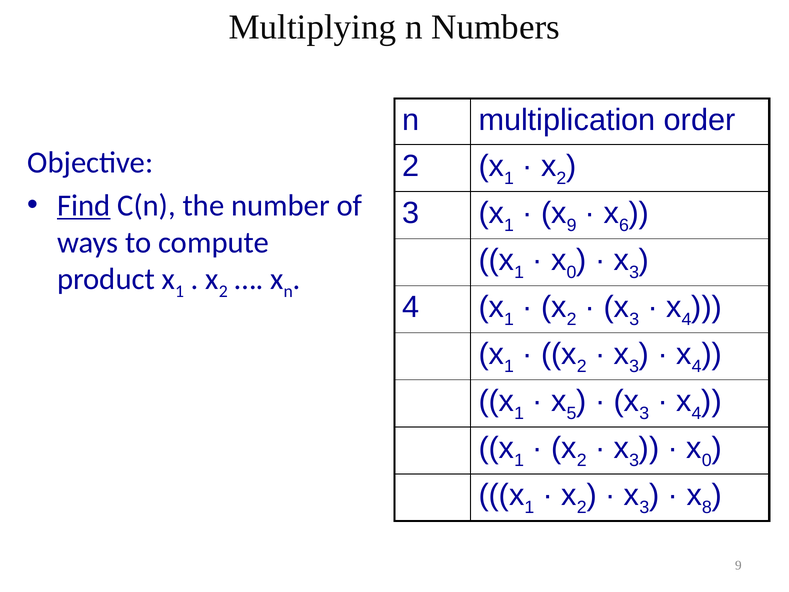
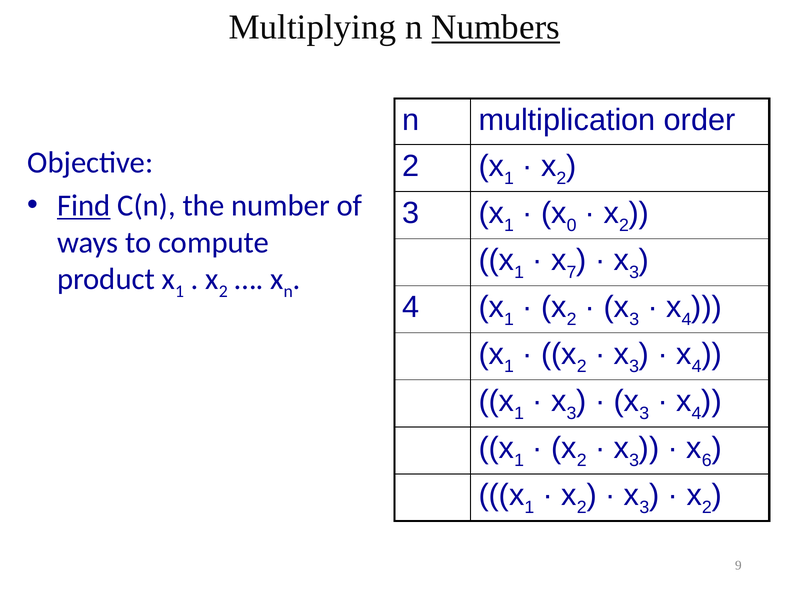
Numbers underline: none -> present (496, 27)
9: 9 -> 0 (572, 225)
6: 6 -> 2 (624, 225)
0: 0 -> 7 (571, 272)
5: 5 -> 3 (571, 413)
0: 0 -> 6 (707, 460)
8: 8 -> 2 (707, 507)
